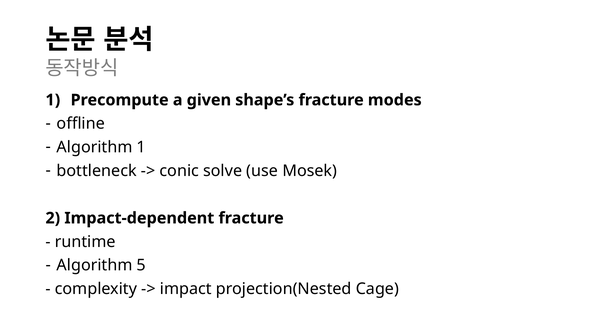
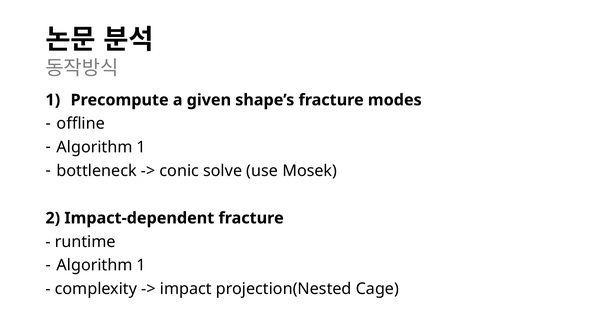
5: 5 -> 1 (141, 266)
